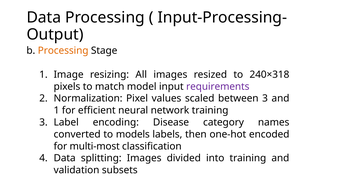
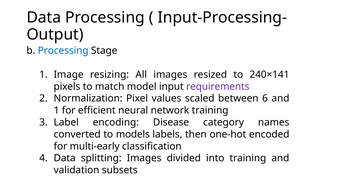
Processing colour: orange -> blue (63, 51)
240×318: 240×318 -> 240×141 (269, 74)
between 3: 3 -> 6 (265, 98)
multi-most: multi-most -> multi-early (95, 146)
